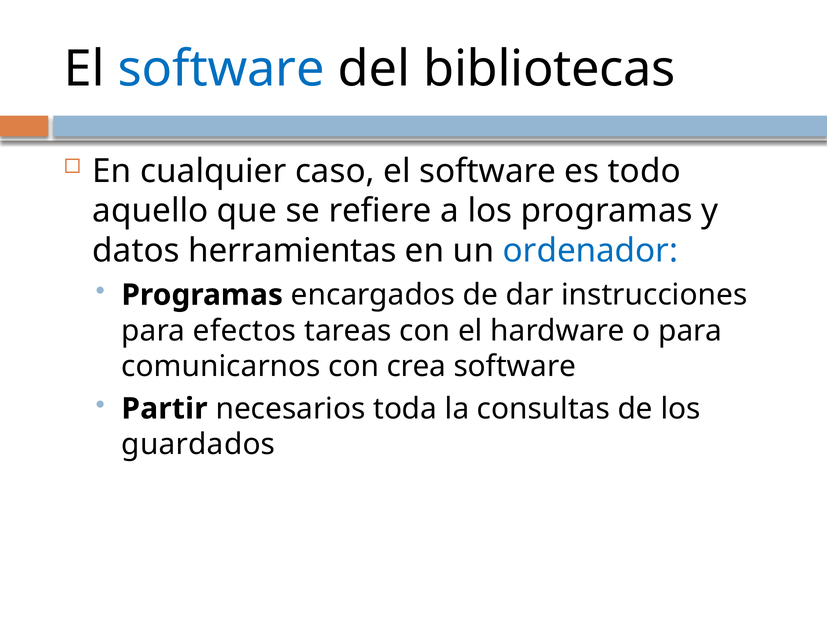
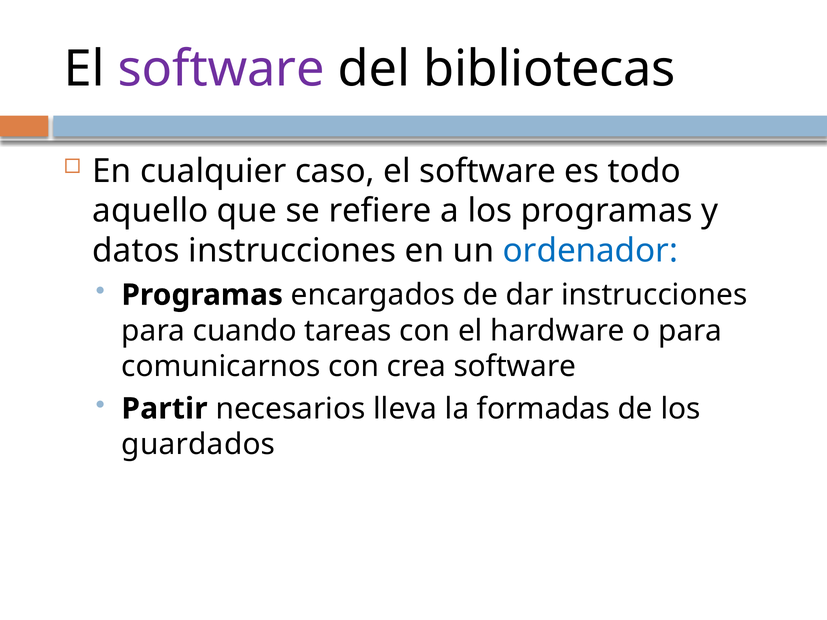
software colour: blue -> purple (221, 69)
datos herramientas: herramientas -> instrucciones (292, 251)
efectos: efectos -> cuando (245, 331)
toda: toda -> lleva (405, 409)
consultas: consultas -> formadas (544, 409)
